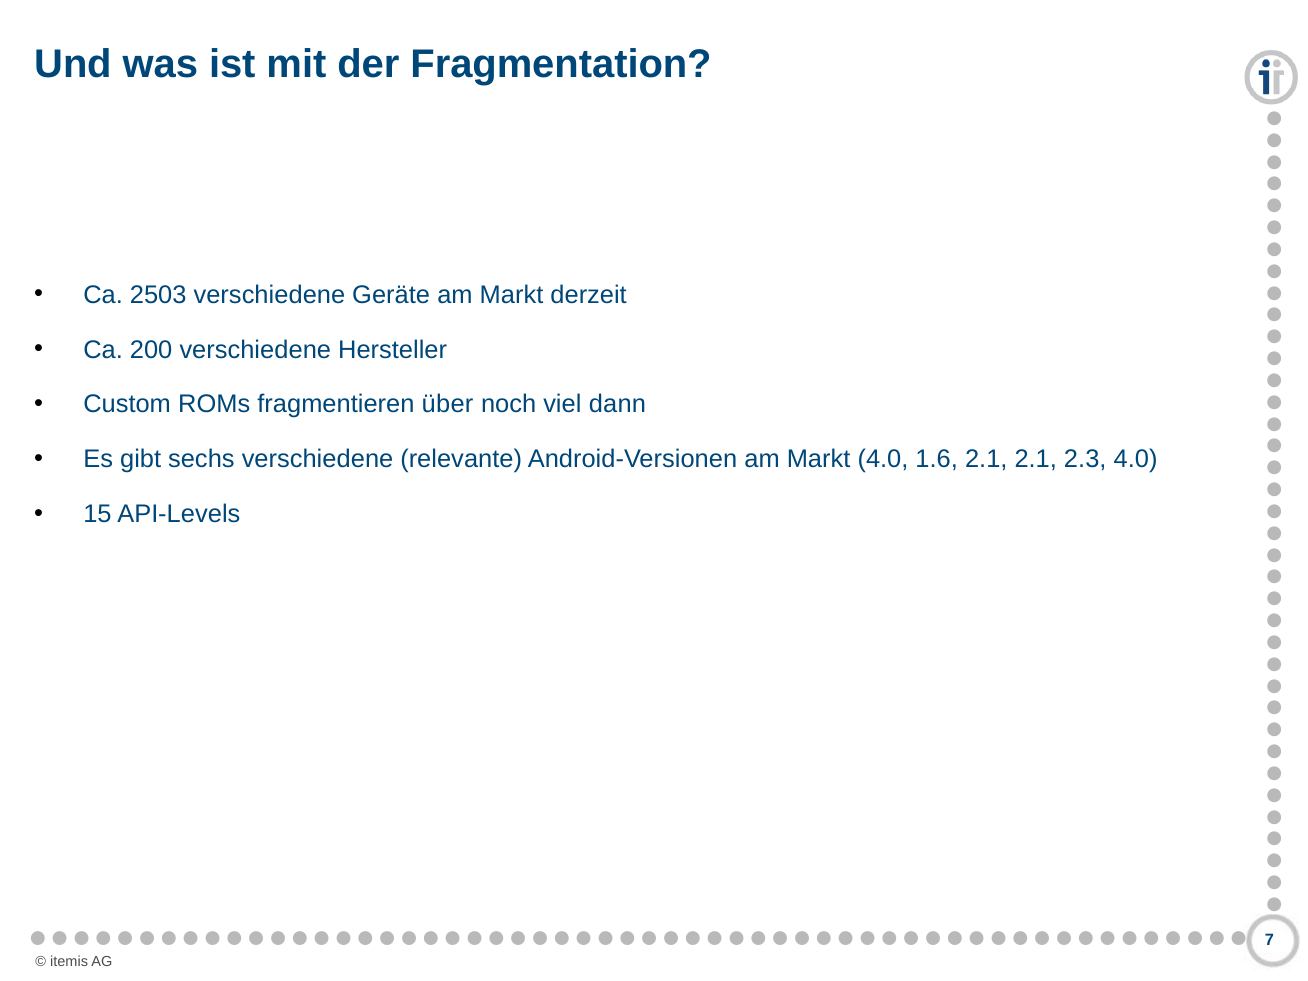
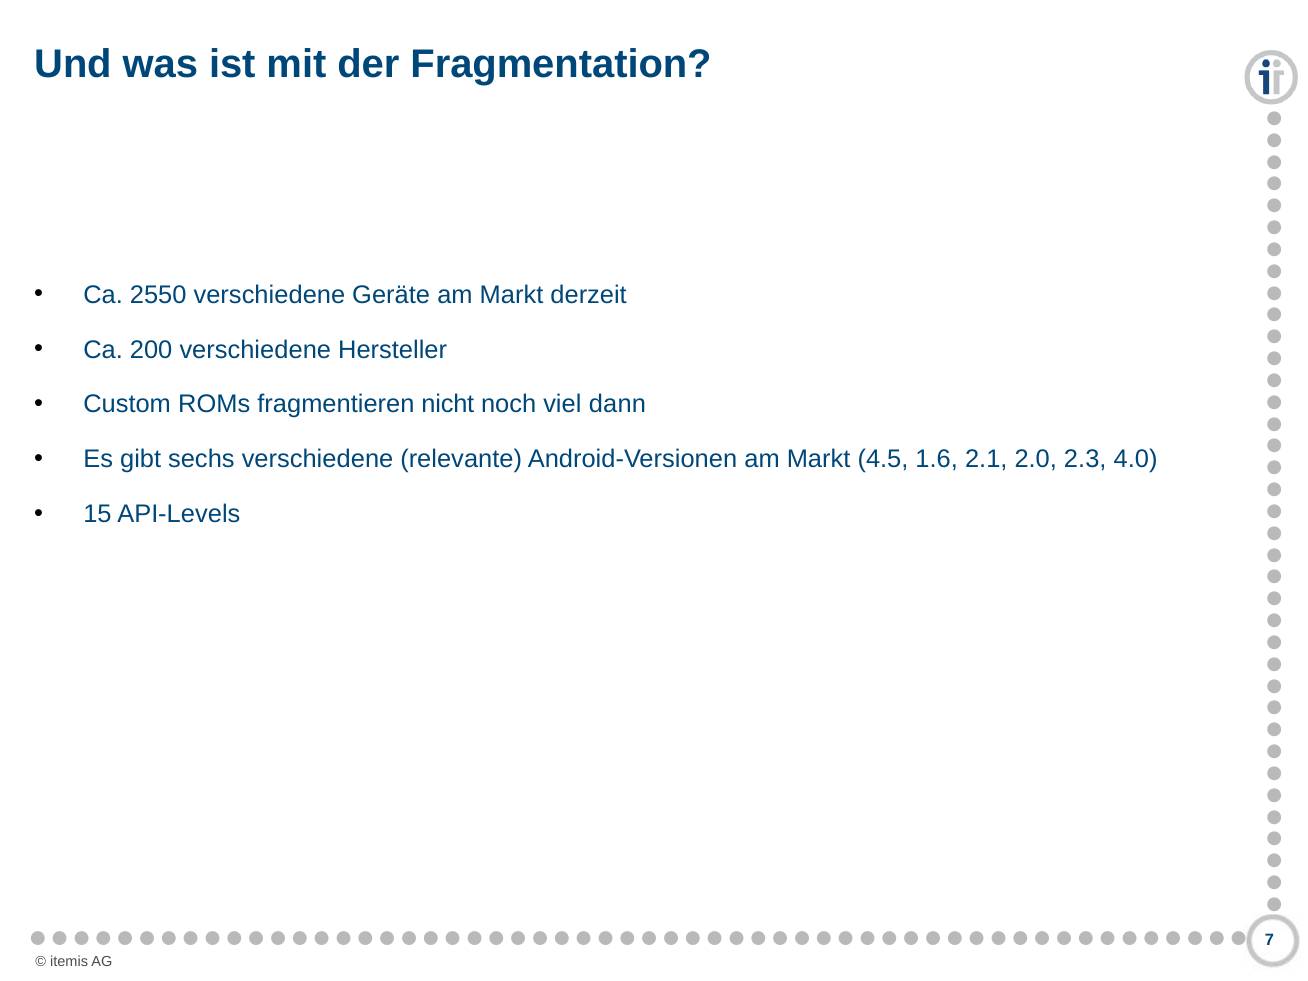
2503: 2503 -> 2550 (158, 295)
über: über -> nicht (448, 405)
Markt 4.0: 4.0 -> 4.5 (883, 459)
2.1 2.1: 2.1 -> 2.0 (1036, 459)
